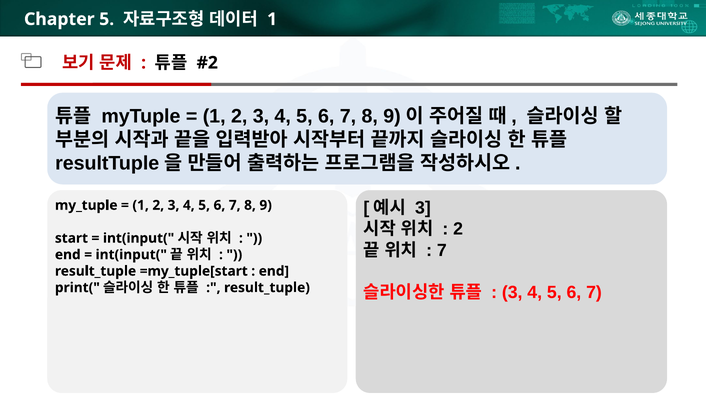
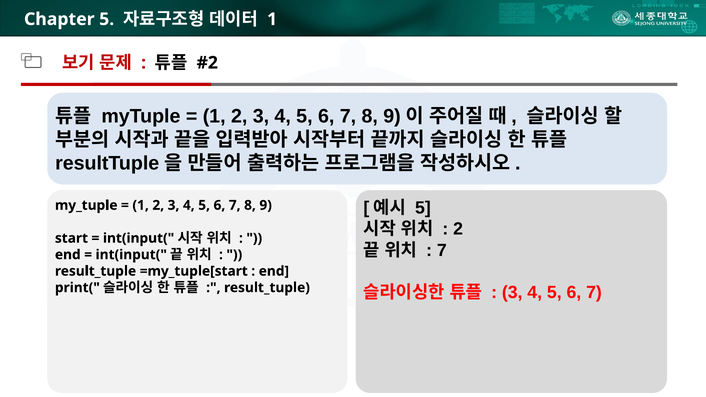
3: 3 -> 5 (423, 208)
